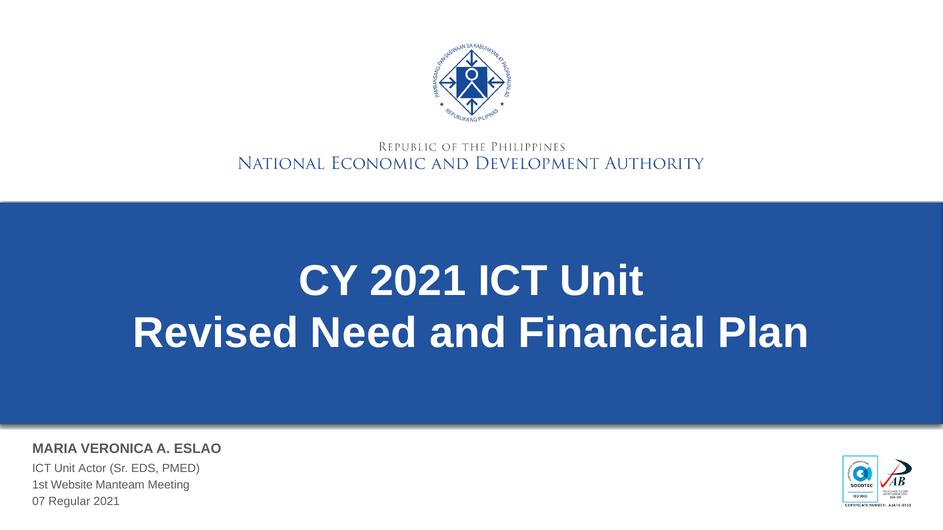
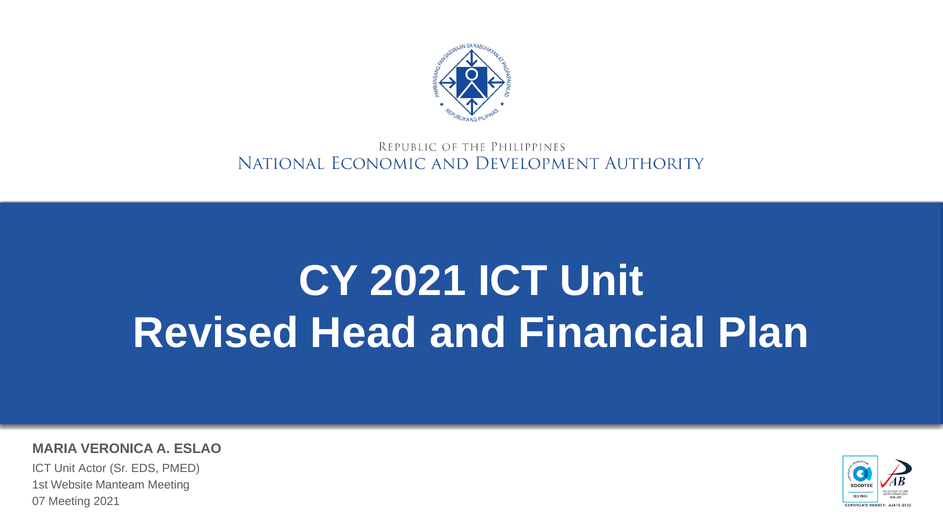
Need: Need -> Head (364, 333)
07 Regular: Regular -> Meeting (69, 502)
